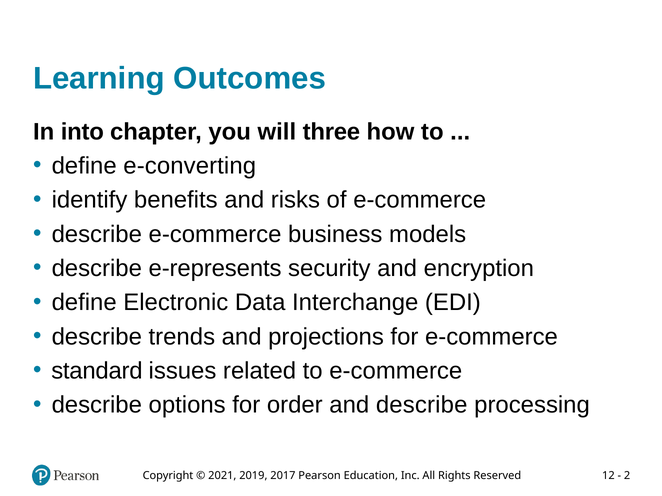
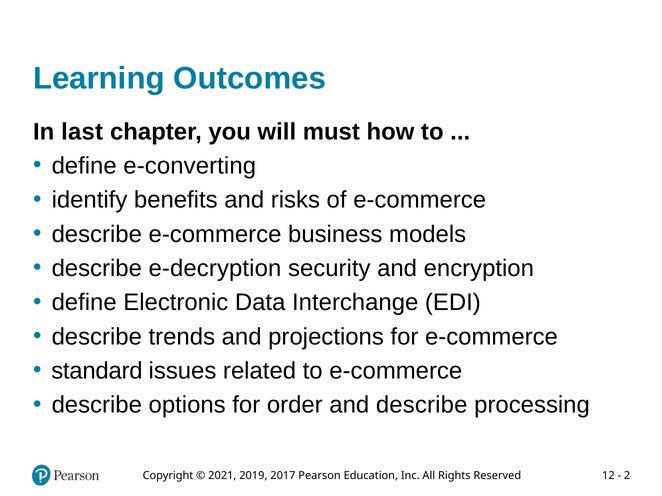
into: into -> last (82, 132)
three: three -> must (331, 132)
e-represents: e-represents -> e-decryption (215, 269)
